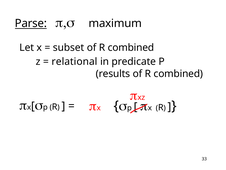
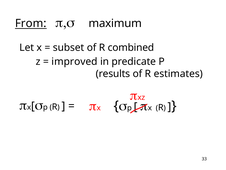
Parse: Parse -> From (31, 23)
relational: relational -> improved (74, 61)
combined: combined -> estimates (178, 74)
